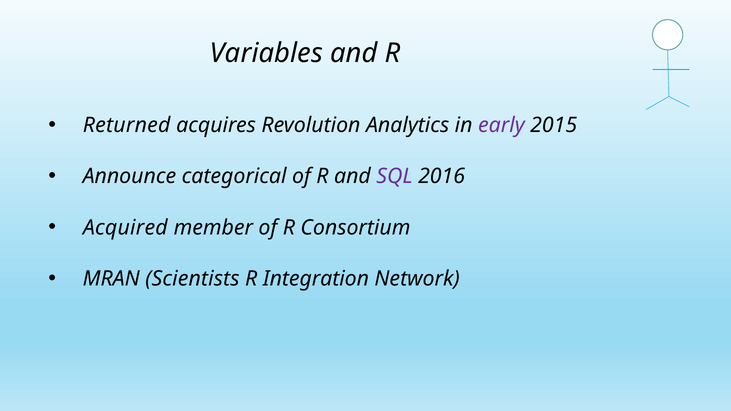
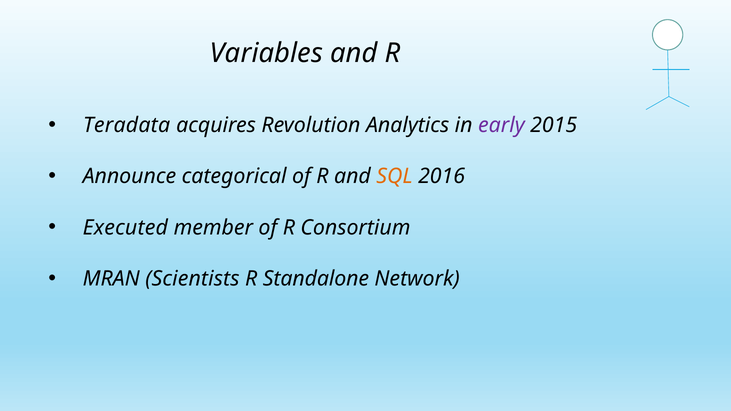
Returned: Returned -> Teradata (127, 125)
SQL colour: purple -> orange (394, 176)
Acquired: Acquired -> Executed (125, 228)
Integration: Integration -> Standalone (316, 279)
